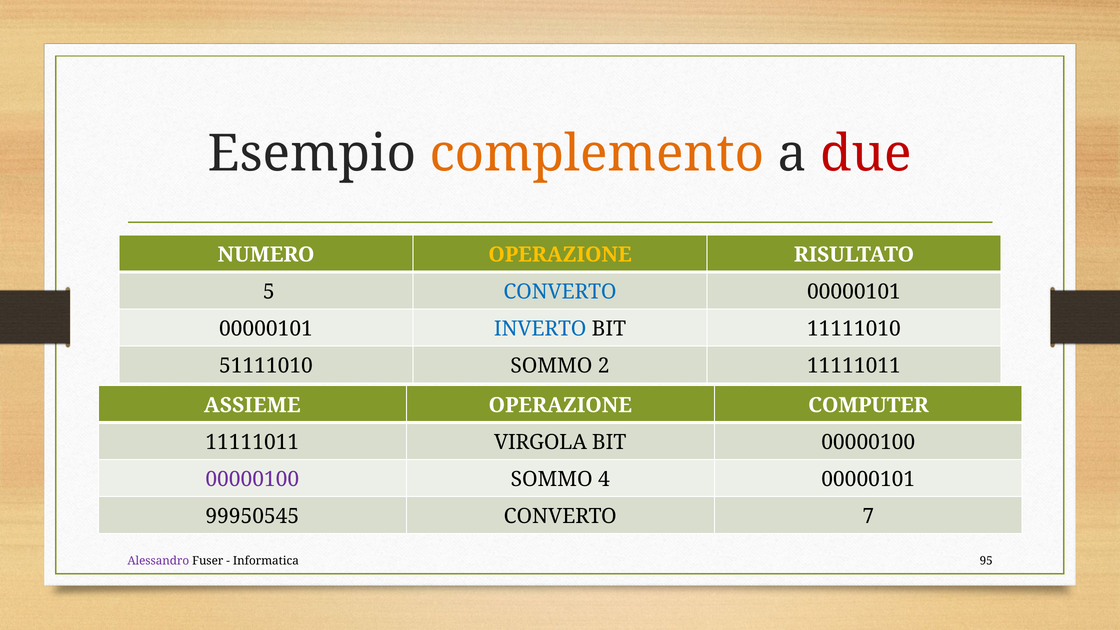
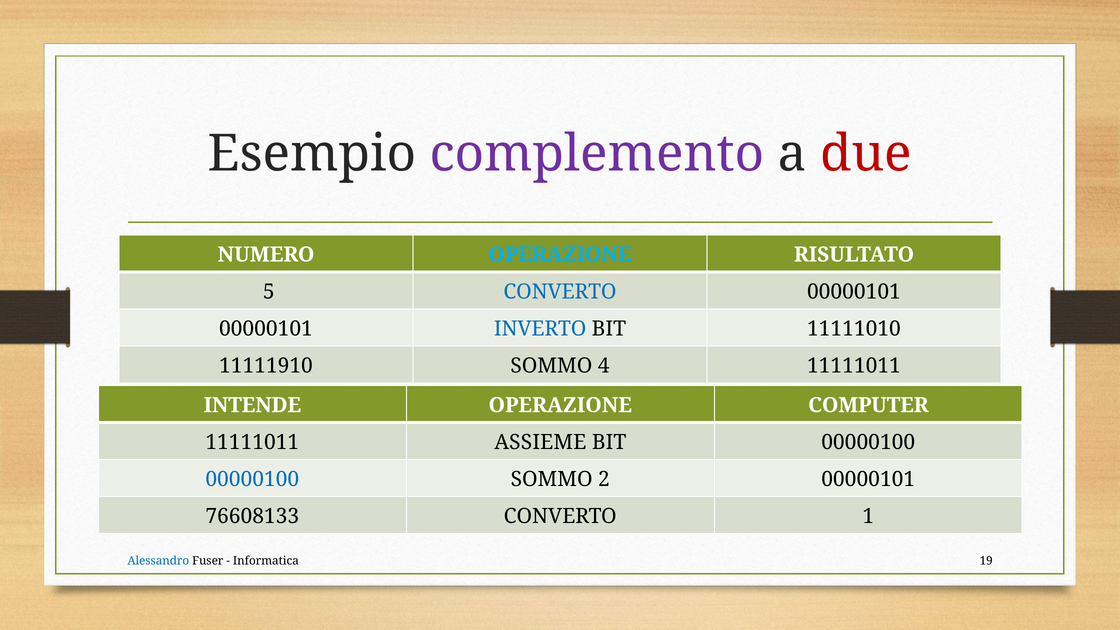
complemento colour: orange -> purple (597, 154)
OPERAZIONE colour: yellow -> light blue (560, 255)
51111010: 51111010 -> 11111910 (266, 366)
2: 2 -> 4 (604, 366)
ASSIEME: ASSIEME -> INTENDE (252, 405)
VIRGOLA: VIRGOLA -> ASSIEME (540, 442)
00000100 colour: purple -> blue (252, 479)
4: 4 -> 2 (604, 479)
99950545: 99950545 -> 76608133 (252, 516)
7: 7 -> 1 (868, 516)
Alessandro colour: purple -> blue (158, 561)
95: 95 -> 19 (986, 561)
